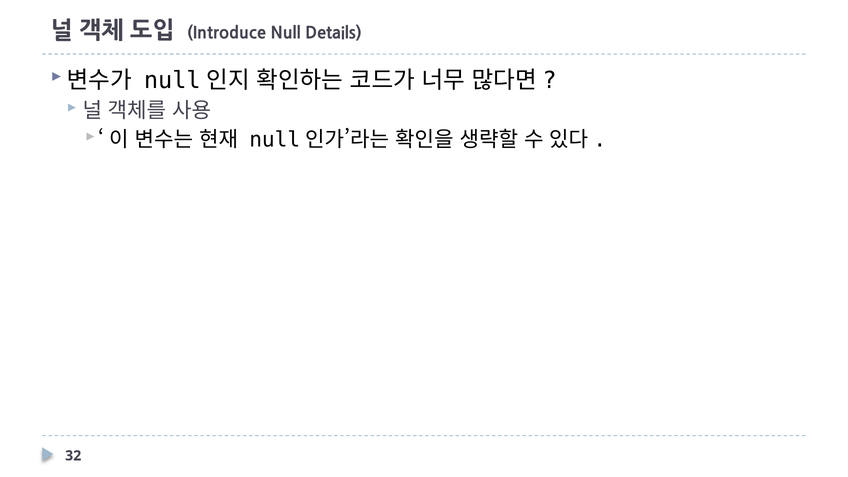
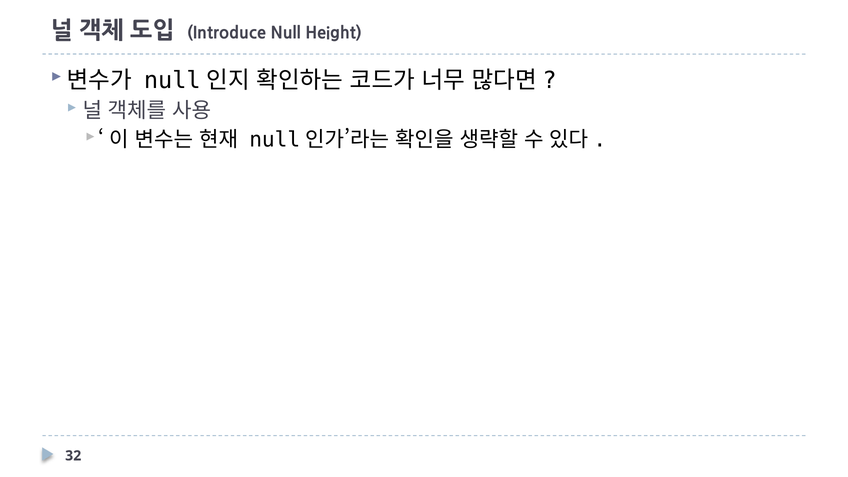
Details: Details -> Height (333, 33)
